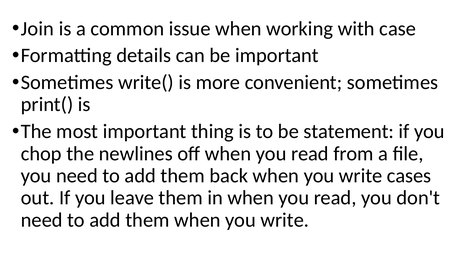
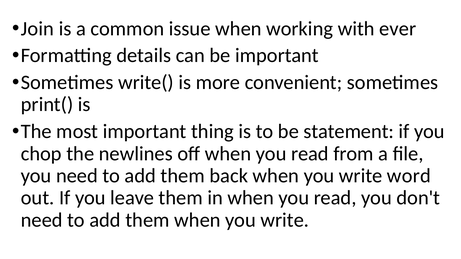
case: case -> ever (398, 29)
cases: cases -> word (409, 176)
